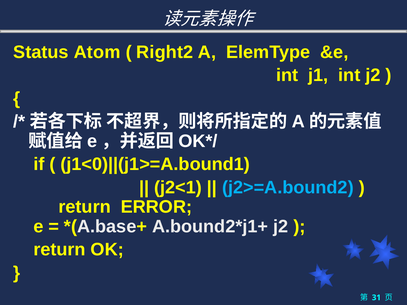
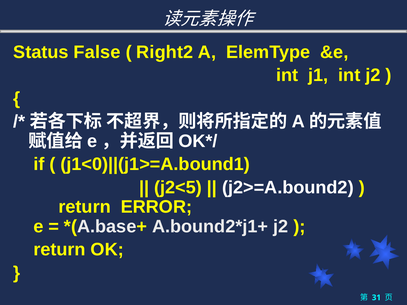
Atom: Atom -> False (97, 52)
j2<1: j2<1 -> j2<5 (178, 188)
j2>=A.bound2 colour: light blue -> white (288, 188)
